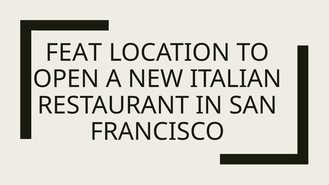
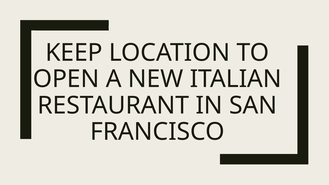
FEAT: FEAT -> KEEP (74, 53)
